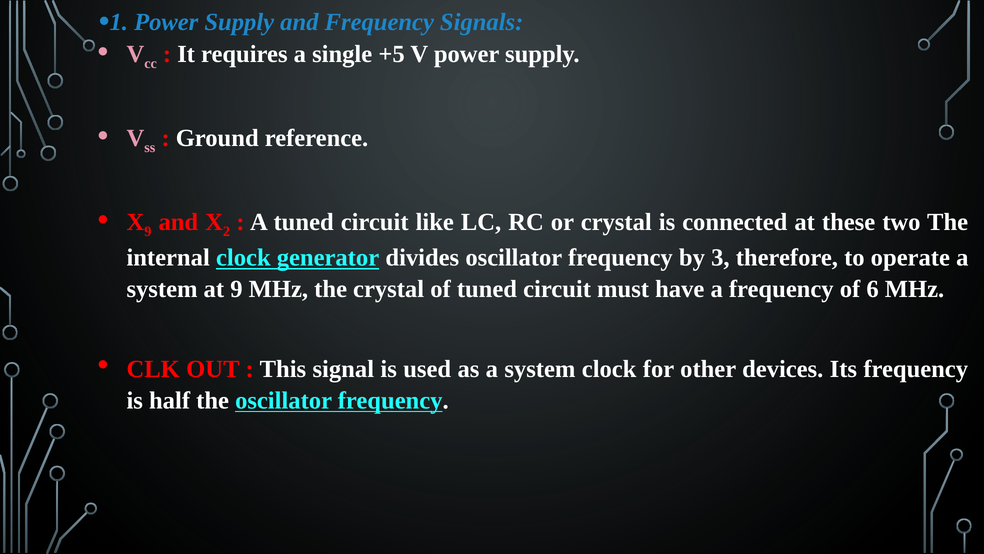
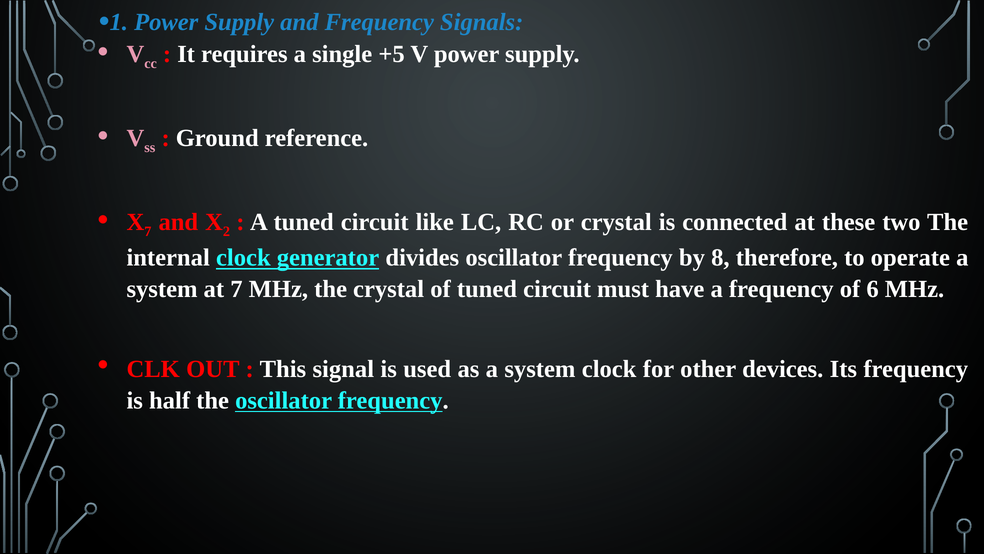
9: 9 -> 7 (148, 231)
3: 3 -> 8 (720, 257)
at 9: 9 -> 7 (236, 289)
